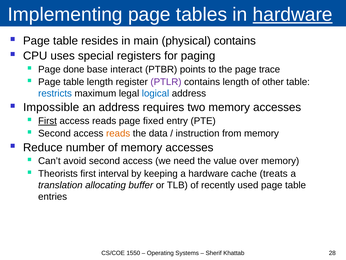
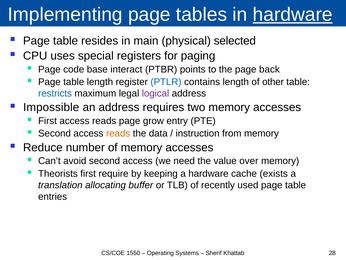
physical contains: contains -> selected (235, 41)
done: done -> code (74, 69)
trace: trace -> back (269, 69)
PTLR colour: purple -> blue (166, 82)
logical colour: blue -> purple (156, 93)
First underline: present -> none (48, 121)
fixed: fixed -> grow (153, 121)
interval: interval -> require (114, 173)
treats: treats -> exists (274, 173)
